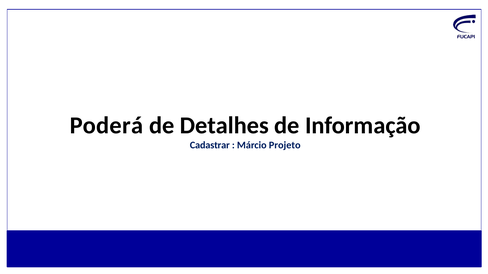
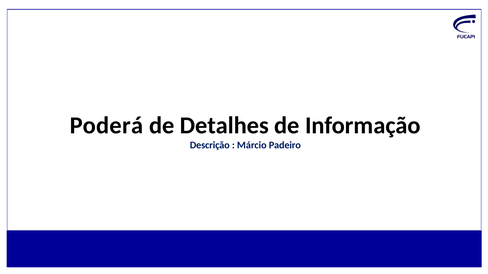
Cadastrar: Cadastrar -> Descrição (210, 146)
Projeto: Projeto -> Padeiro (285, 146)
